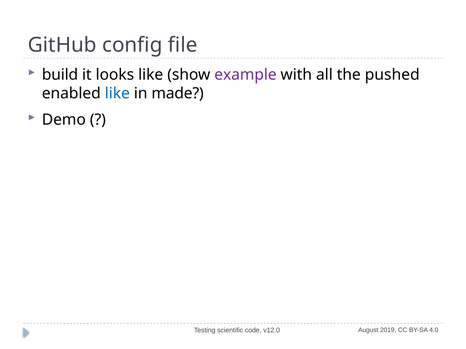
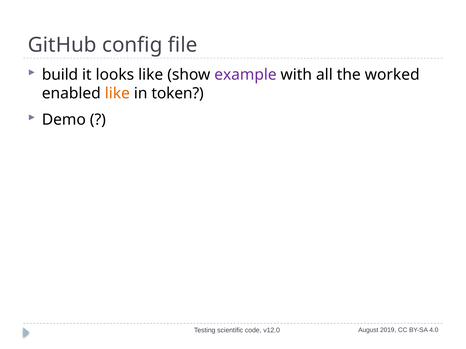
pushed: pushed -> worked (392, 75)
like colour: blue -> orange (117, 93)
made: made -> token (178, 93)
